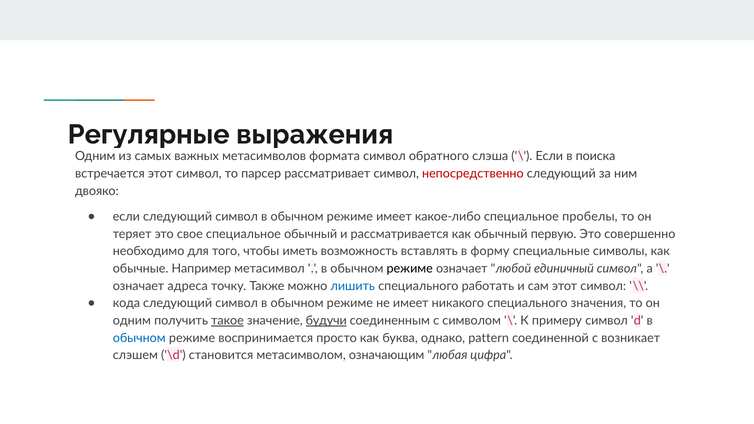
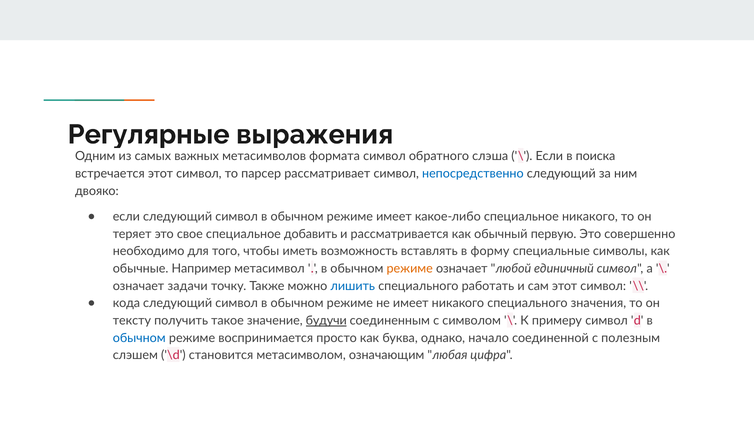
непосредственно colour: red -> blue (473, 174)
специальное пробелы: пробелы -> никакого (590, 217)
специальное обычный: обычный -> добавить (311, 234)
режиме colour: black -> orange (410, 269)
адреса: адреса -> задачи (188, 286)
одним: одним -> тексту (132, 321)
такое underline: present -> none (227, 321)
pattern: pattern -> начало (489, 338)
возникает: возникает -> полезным (631, 338)
